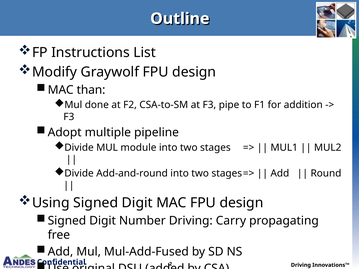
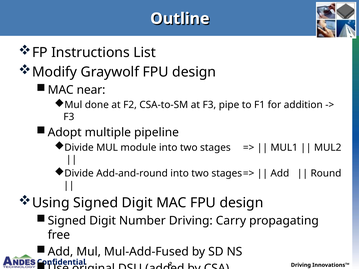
than: than -> near (91, 90)
